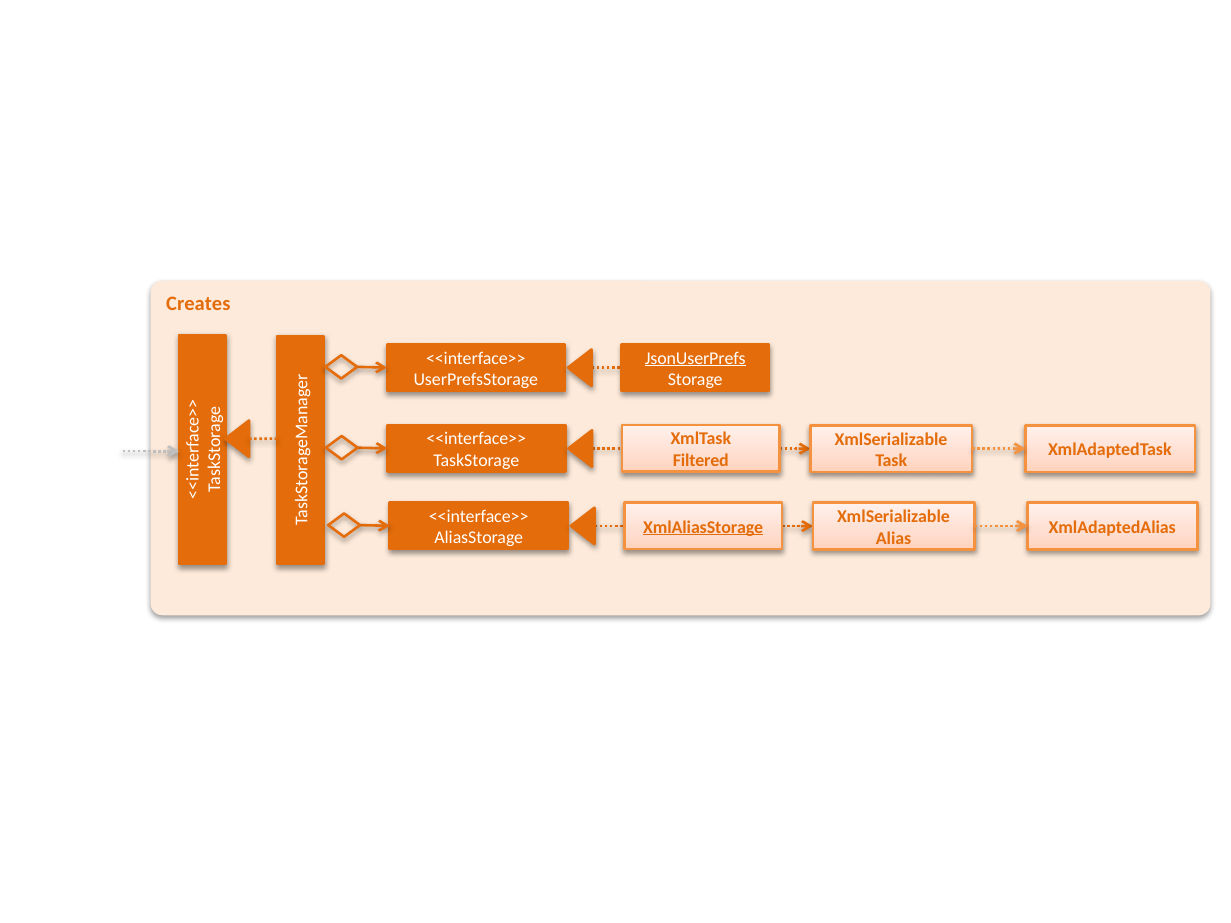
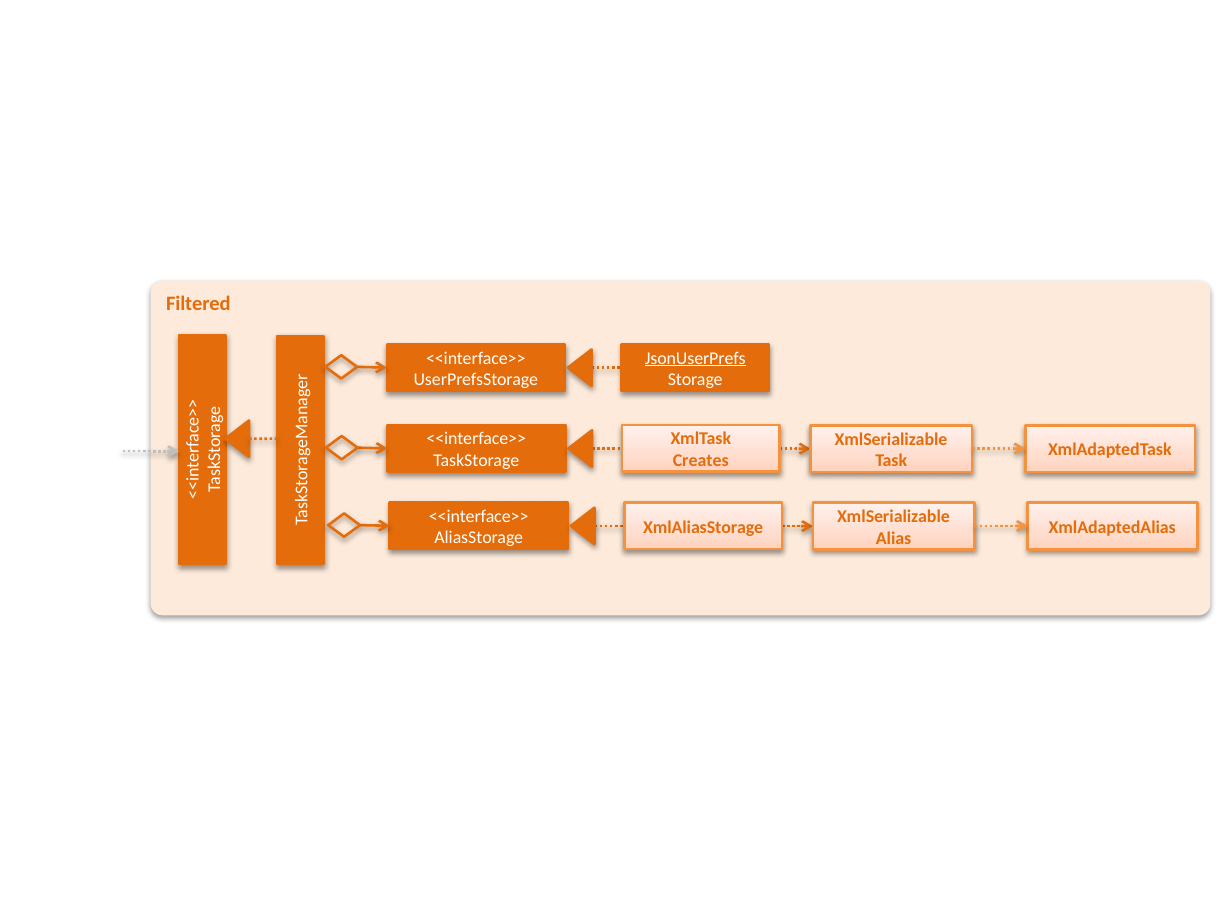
Creates: Creates -> Filtered (198, 304)
Filtered: Filtered -> Creates (701, 461)
XmlAliasStorage underline: present -> none (703, 527)
